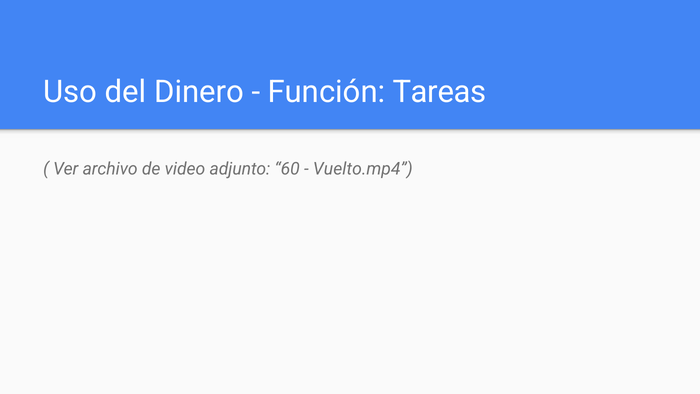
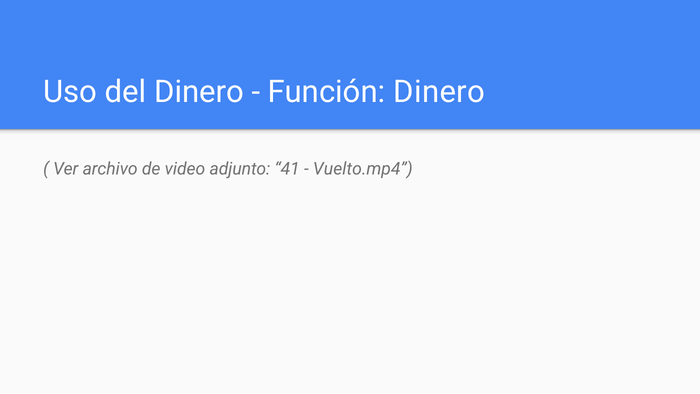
Función Tareas: Tareas -> Dinero (439, 92)
60: 60 -> 41 (287, 169)
